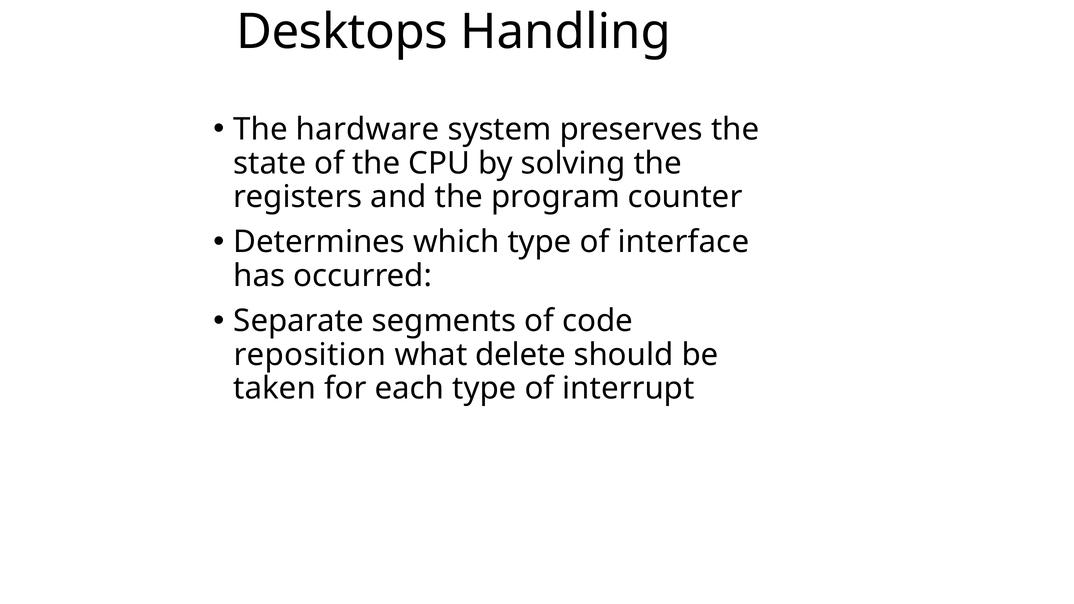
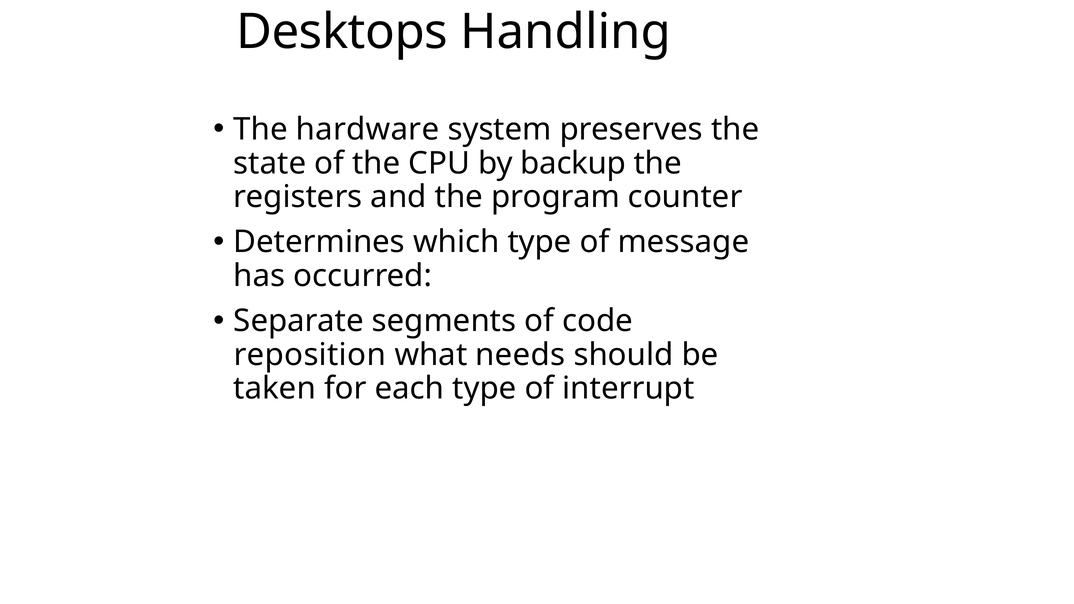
solving: solving -> backup (573, 163)
interface: interface -> message (684, 242)
delete: delete -> needs (520, 355)
